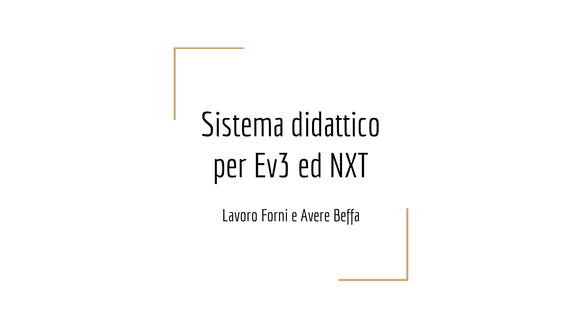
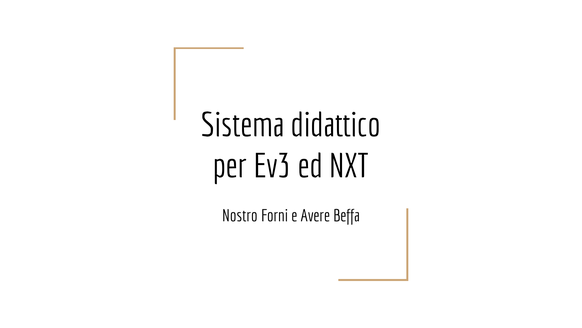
Lavoro: Lavoro -> Nostro (240, 216)
